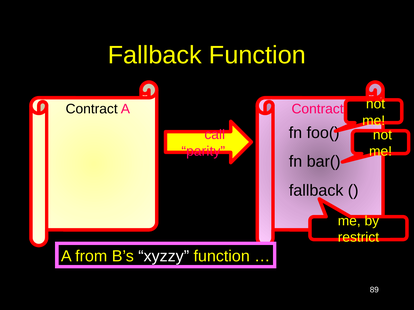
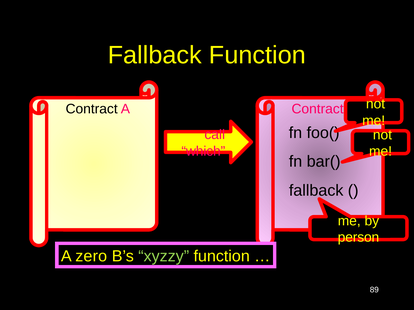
parity: parity -> which (203, 151)
restrict: restrict -> person (359, 238)
from: from -> zero (91, 257)
xyzzy colour: white -> light green (164, 257)
